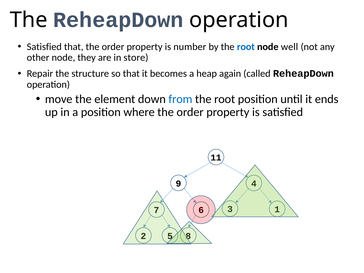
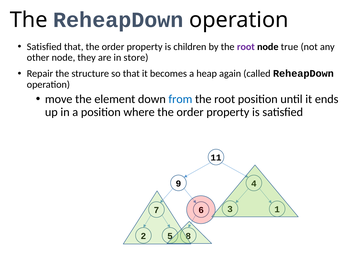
number: number -> children (190, 47)
root colour: blue -> purple (246, 47)
well: well -> true (289, 47)
